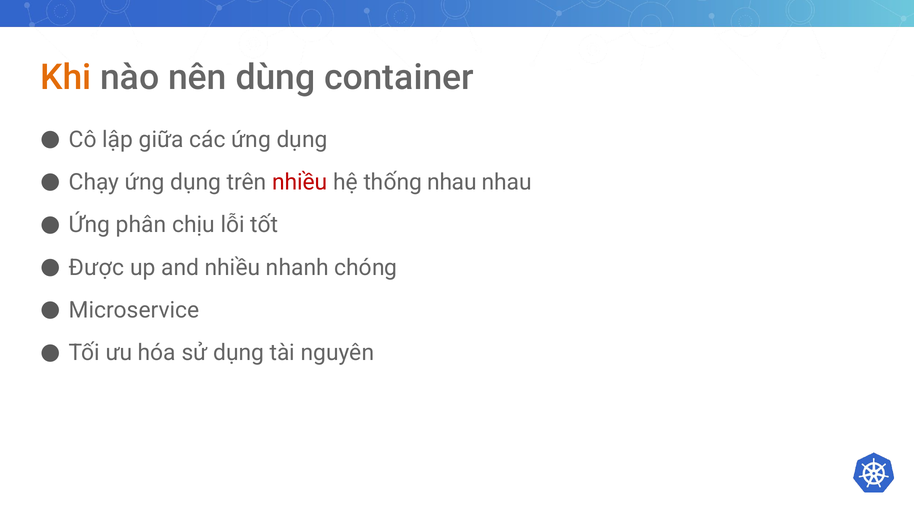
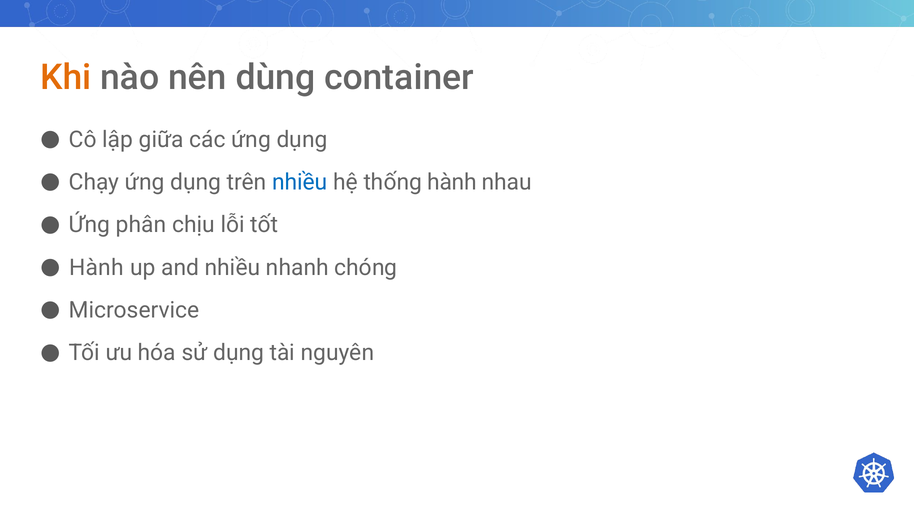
nhiều colour: red -> blue (300, 182)
thống nhau: nhau -> hành (452, 182)
Được: Được -> Hành (97, 268)
